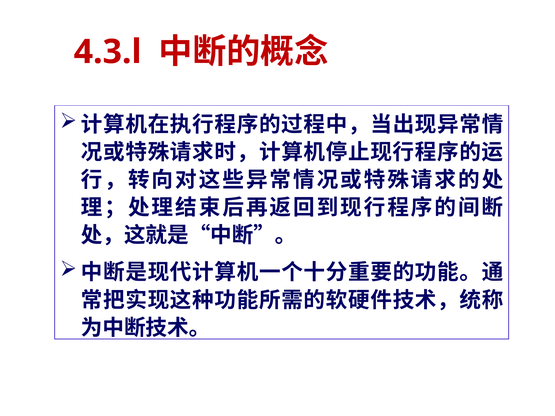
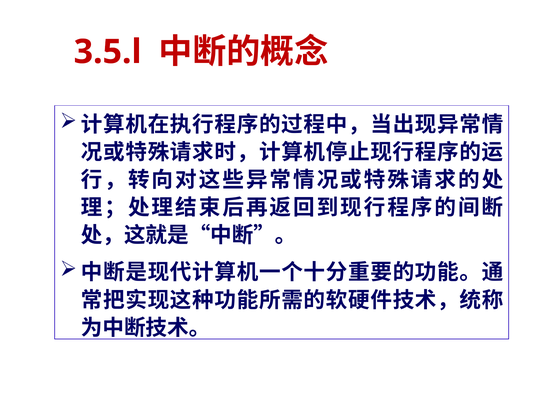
4.3.l: 4.3.l -> 3.5.l (108, 52)
